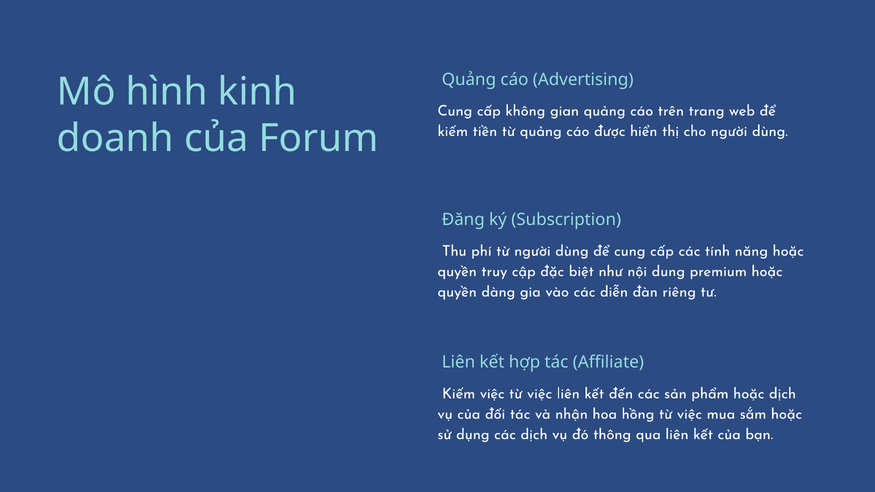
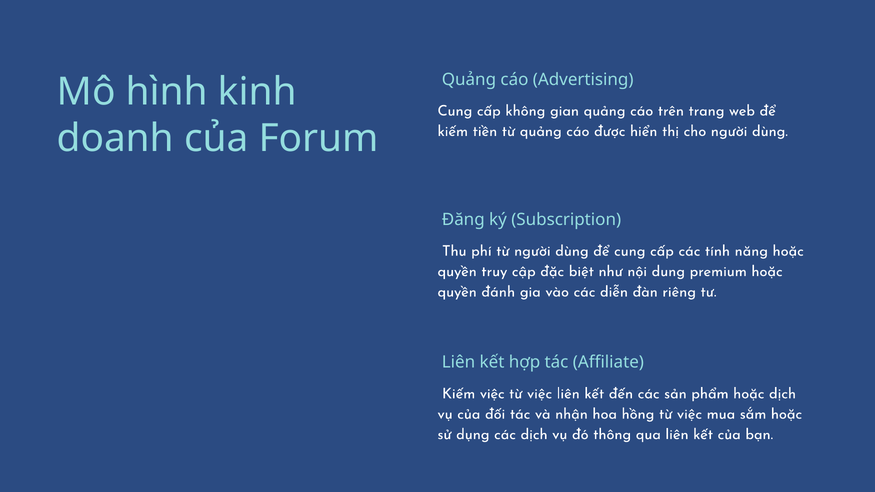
dàng: dàng -> đánh (498, 292)
